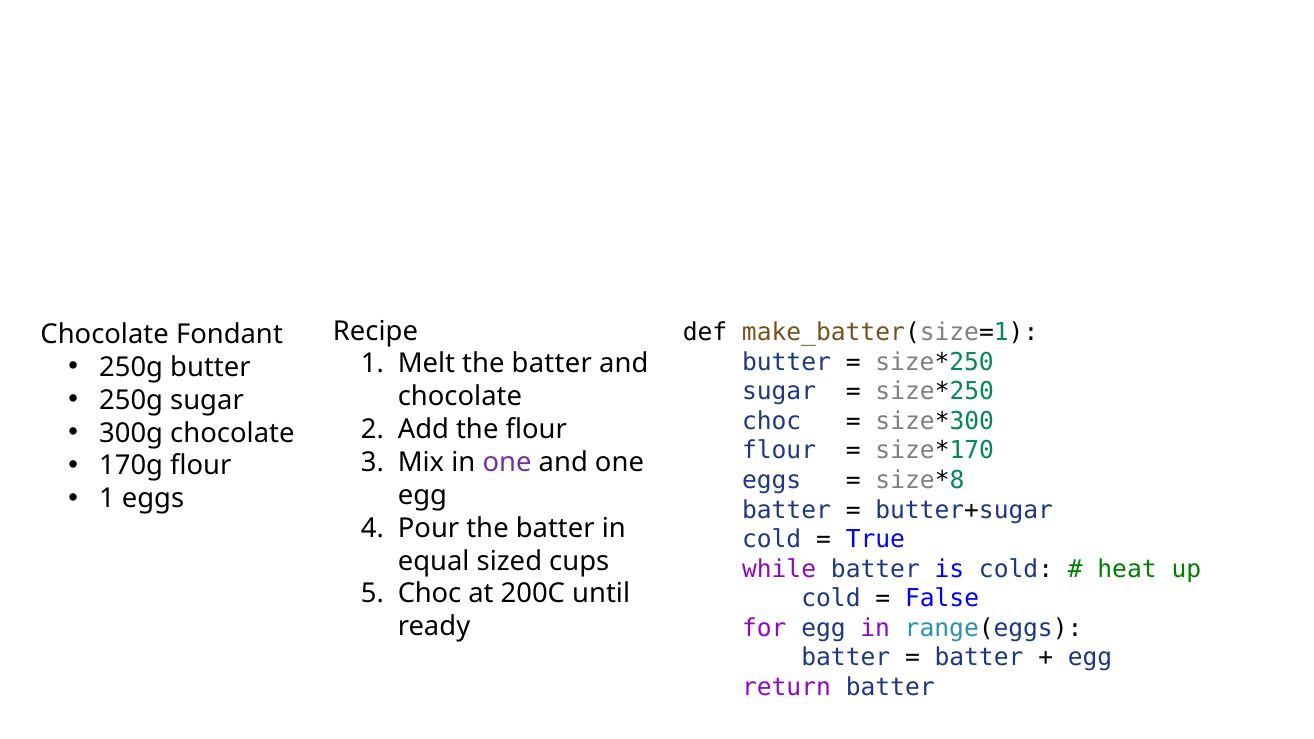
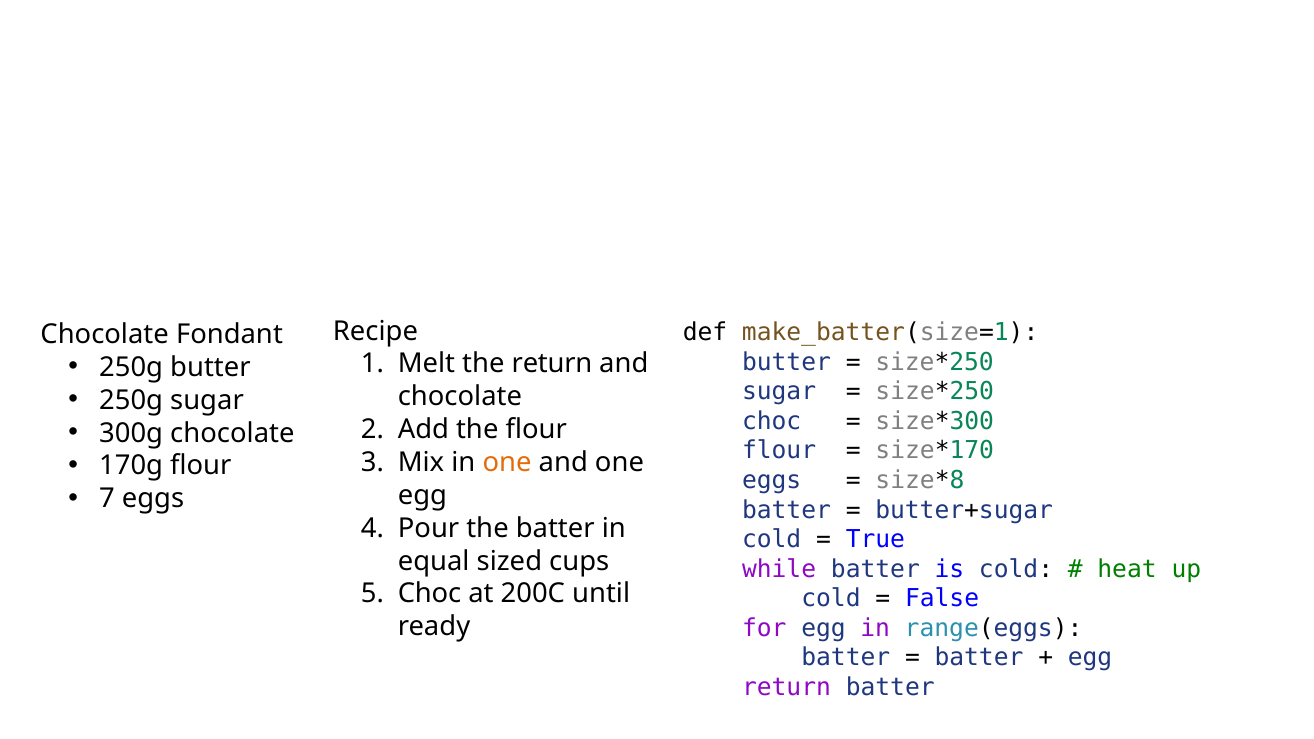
Melt the batter: batter -> return (552, 364)
one colour: purple -> orange (507, 463)
1: 1 -> 7 (107, 499)
